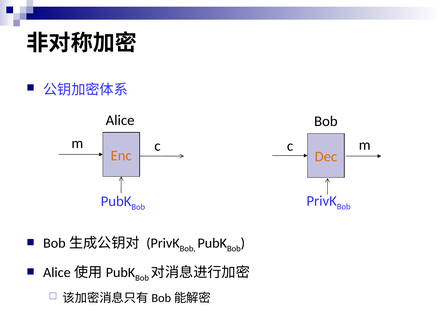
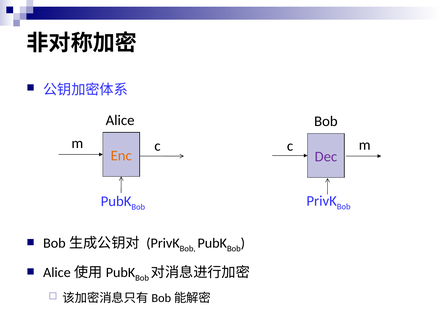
Dec colour: orange -> purple (326, 157)
